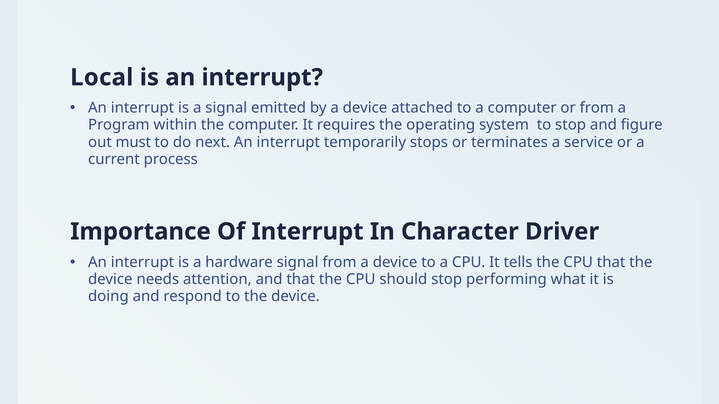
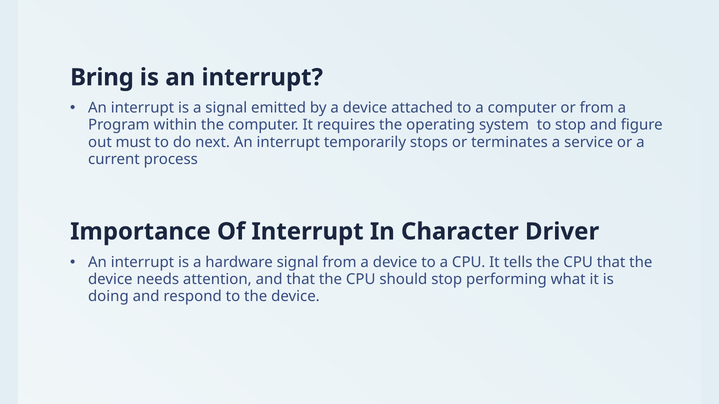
Local: Local -> Bring (102, 78)
